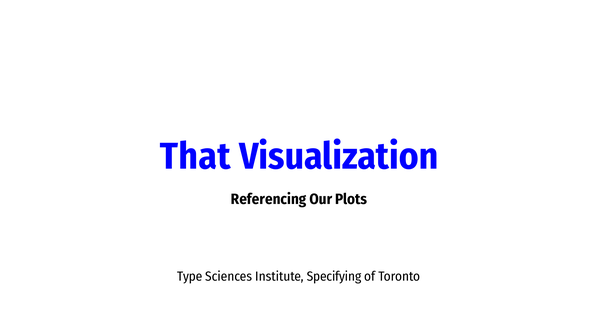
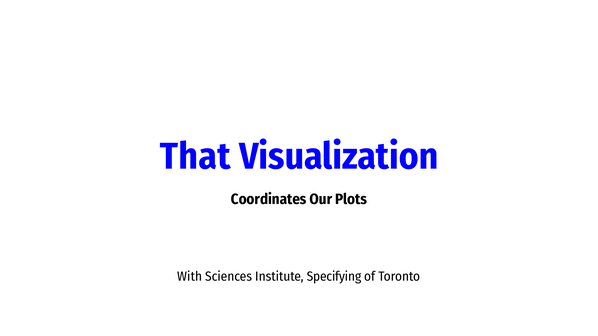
Referencing: Referencing -> Coordinates (269, 199)
Type: Type -> With (190, 277)
